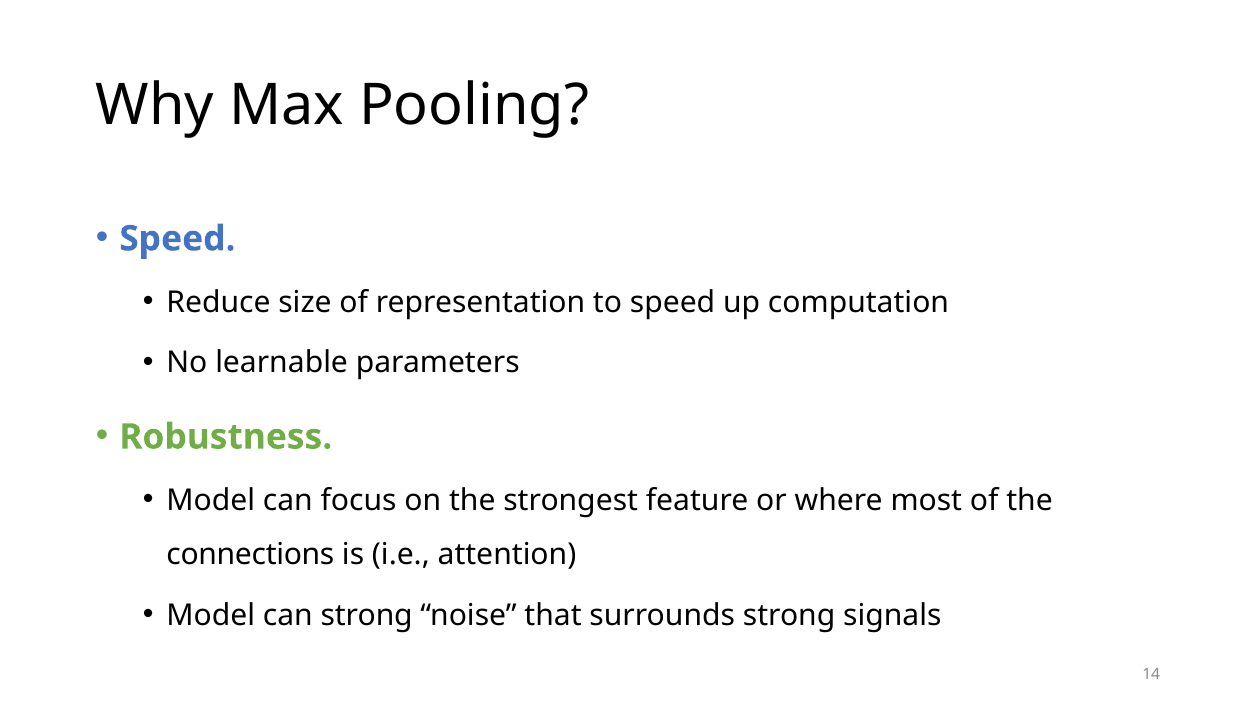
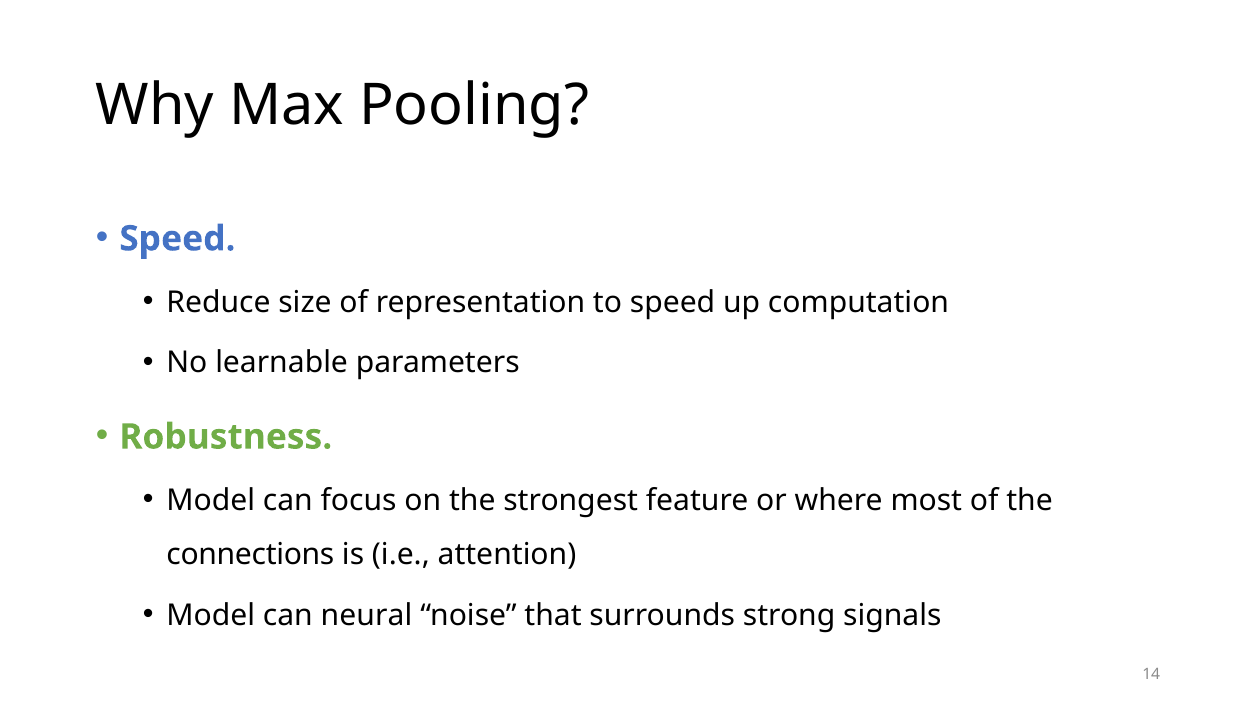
can strong: strong -> neural (366, 615)
